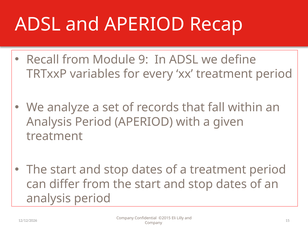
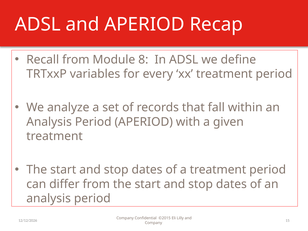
9: 9 -> 8 (143, 60)
